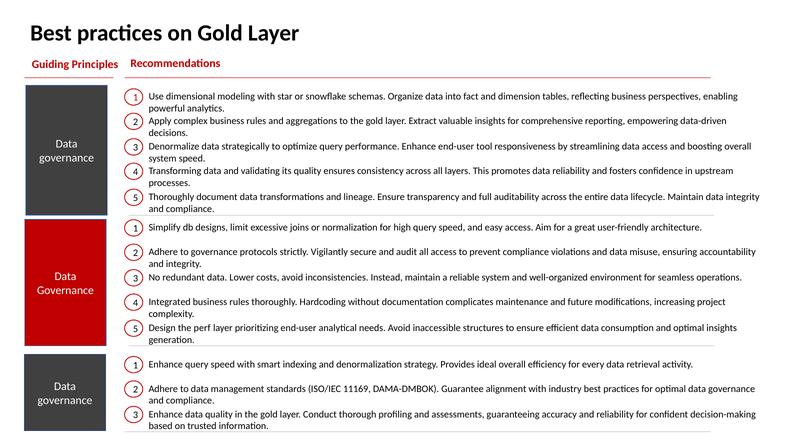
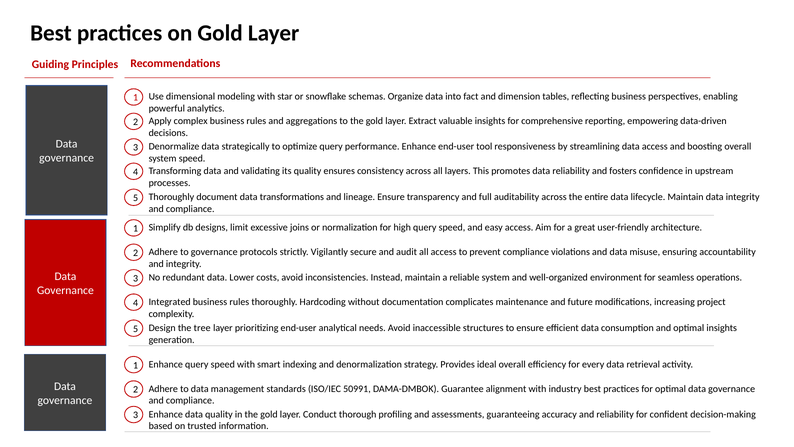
perf: perf -> tree (202, 328)
11169: 11169 -> 50991 (357, 388)
